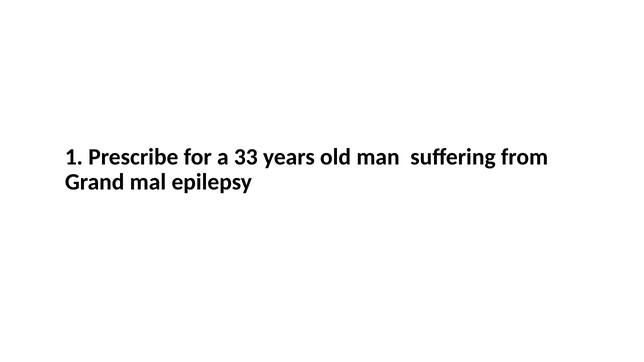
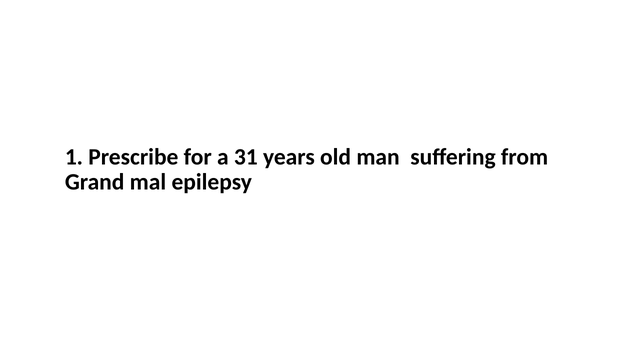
33: 33 -> 31 (246, 157)
